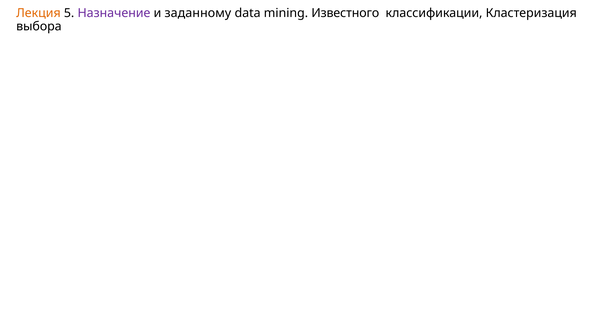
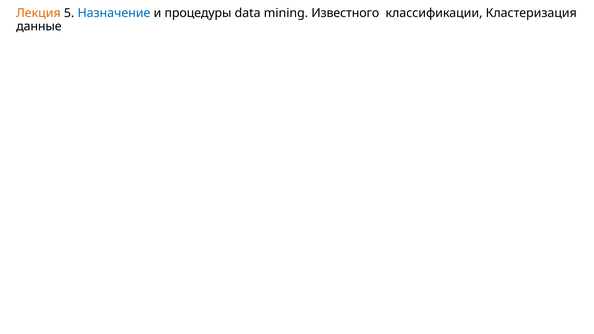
Назначение colour: purple -> blue (114, 13)
заданному: заданному -> процедуры (198, 13)
выбора: выбора -> данные (39, 26)
